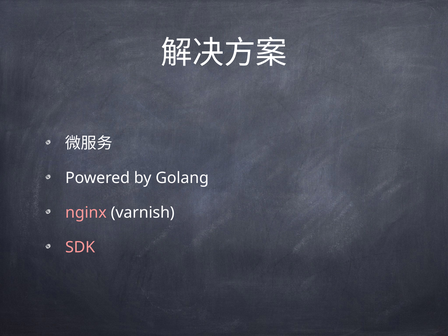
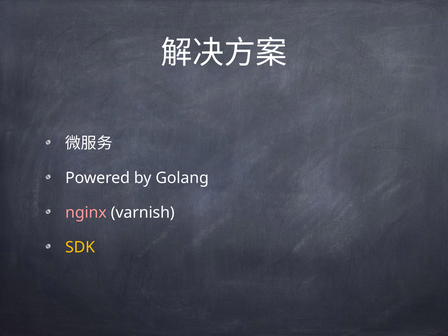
SDK colour: pink -> yellow (80, 247)
